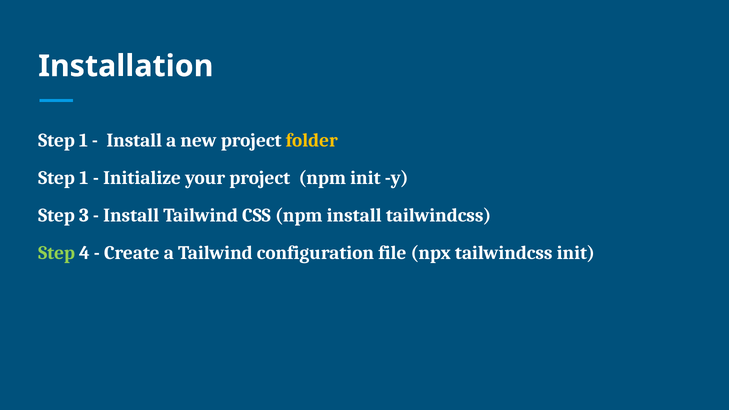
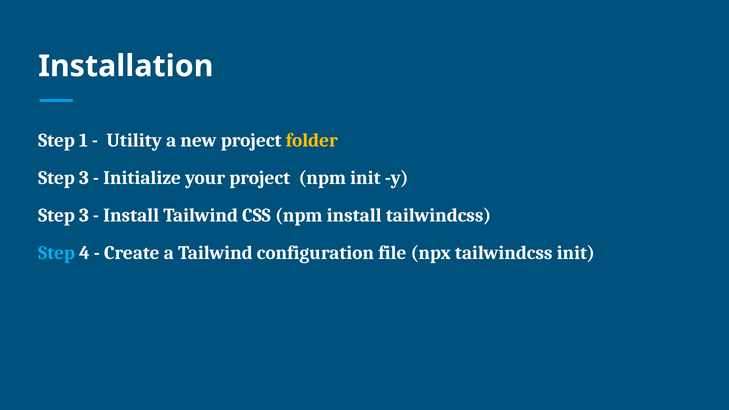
Install: Install -> Utility (134, 140)
1: 1 -> 3 (84, 178)
Step colour: light green -> light blue (57, 253)
